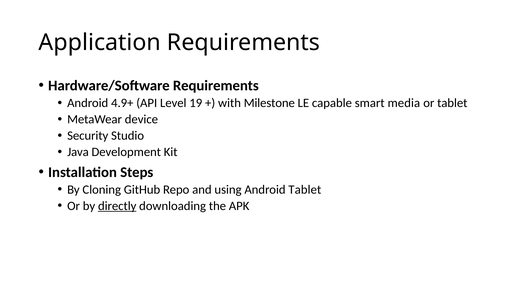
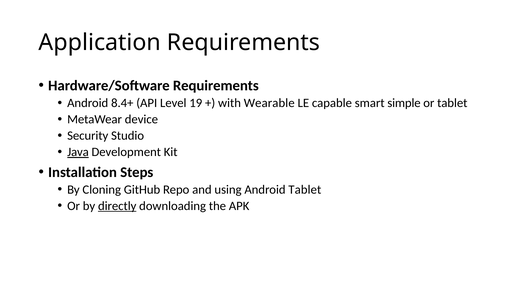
4.9+: 4.9+ -> 8.4+ (122, 103)
Milestone: Milestone -> Wearable (269, 103)
media: media -> simple (404, 103)
Java underline: none -> present (78, 152)
